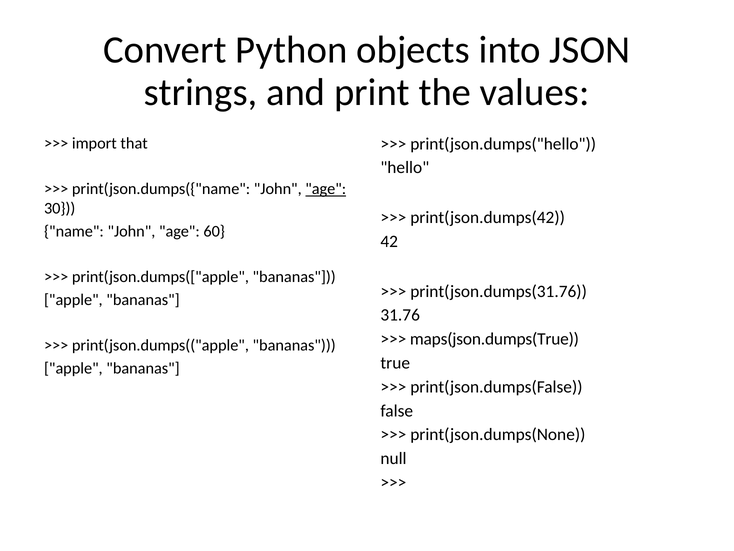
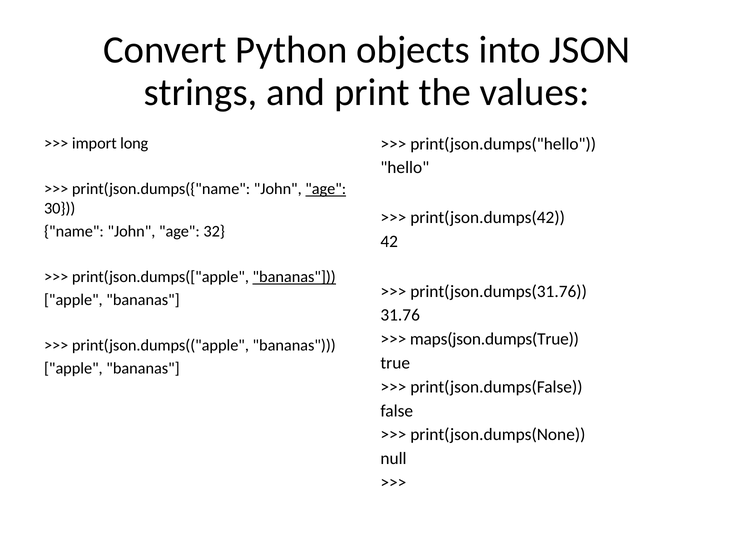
that: that -> long (134, 143)
60: 60 -> 32 (214, 231)
bananas underline: none -> present (294, 277)
